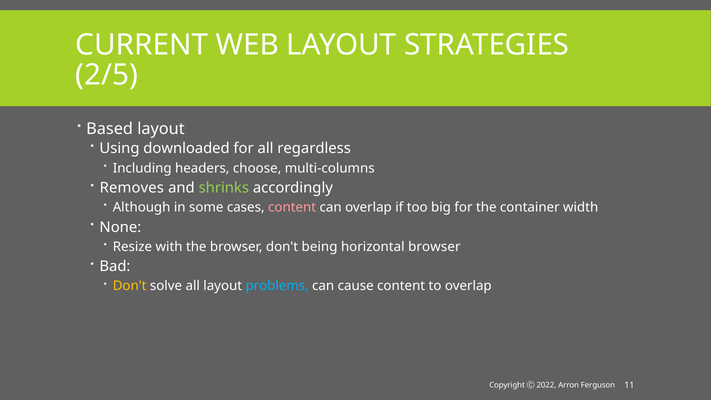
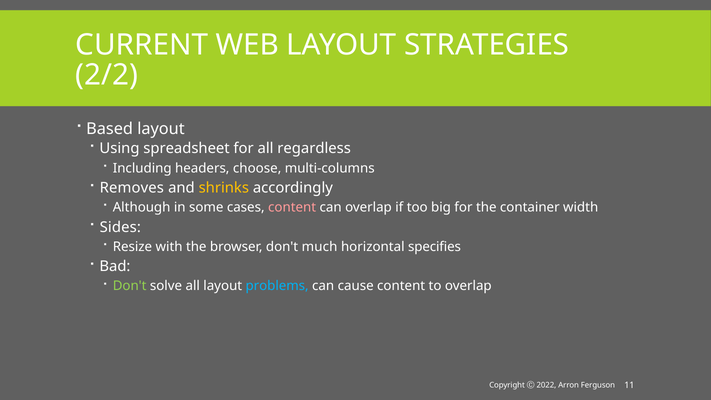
2/5: 2/5 -> 2/2 (107, 75)
downloaded: downloaded -> spreadsheet (187, 148)
shrinks colour: light green -> yellow (224, 188)
None: None -> Sides (120, 227)
being: being -> much (320, 247)
horizontal browser: browser -> specifies (434, 247)
Don't colour: yellow -> light green (130, 286)
